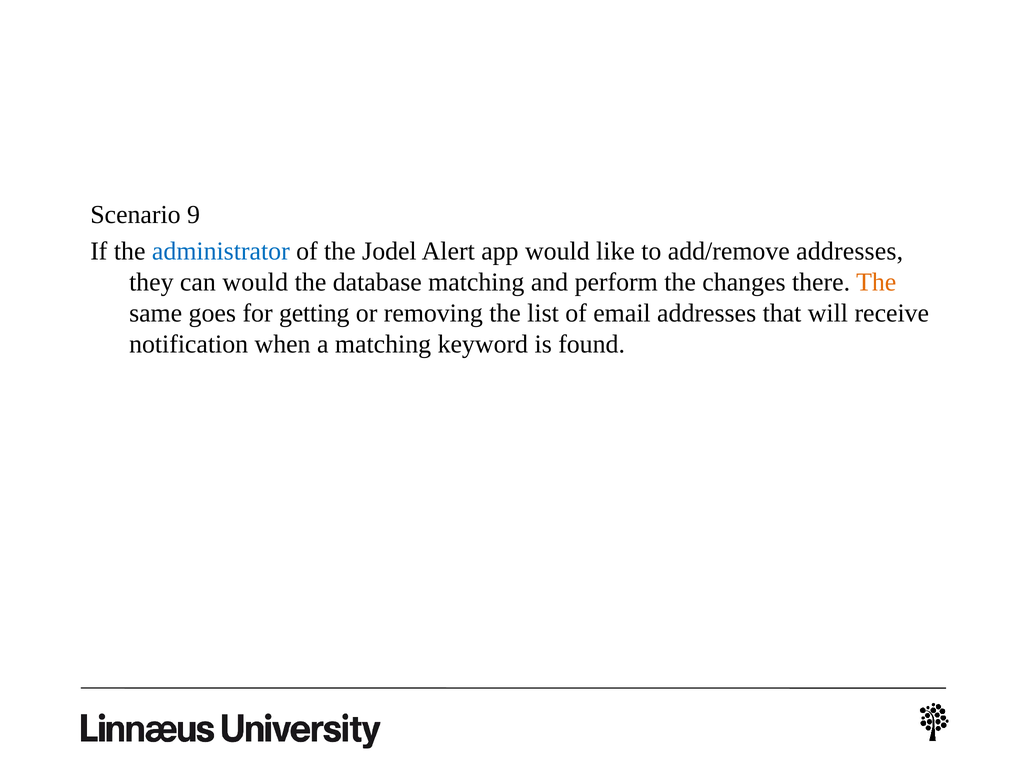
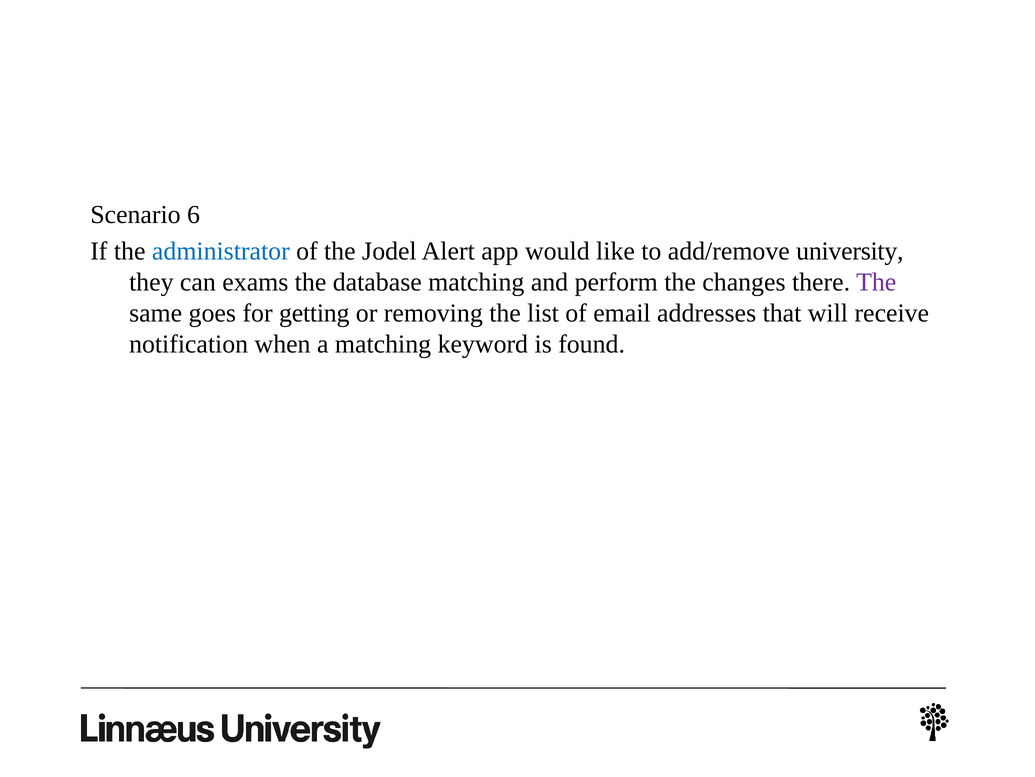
9: 9 -> 6 (194, 215)
add/remove addresses: addresses -> university (850, 251)
can would: would -> exams (255, 282)
The colour: orange -> purple (876, 282)
